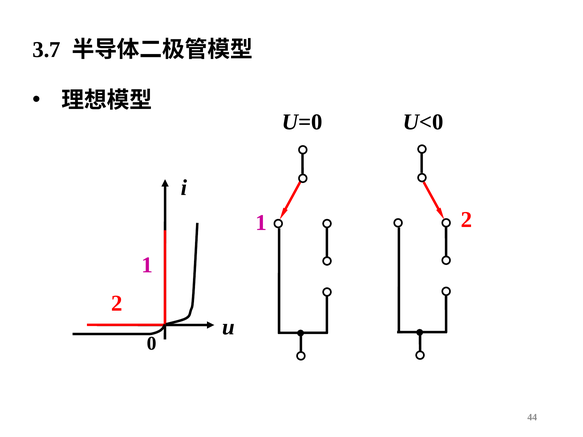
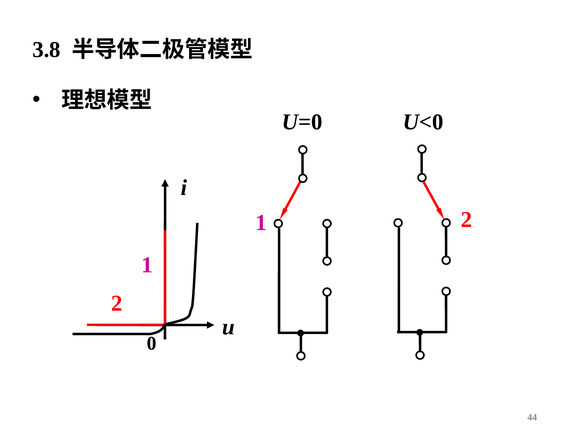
3.7: 3.7 -> 3.8 (47, 50)
